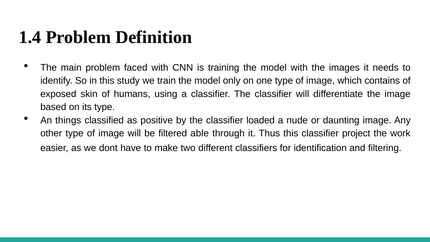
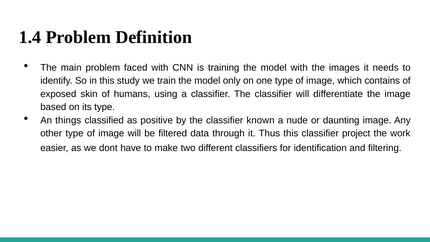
loaded: loaded -> known (261, 120)
able: able -> data (200, 133)
